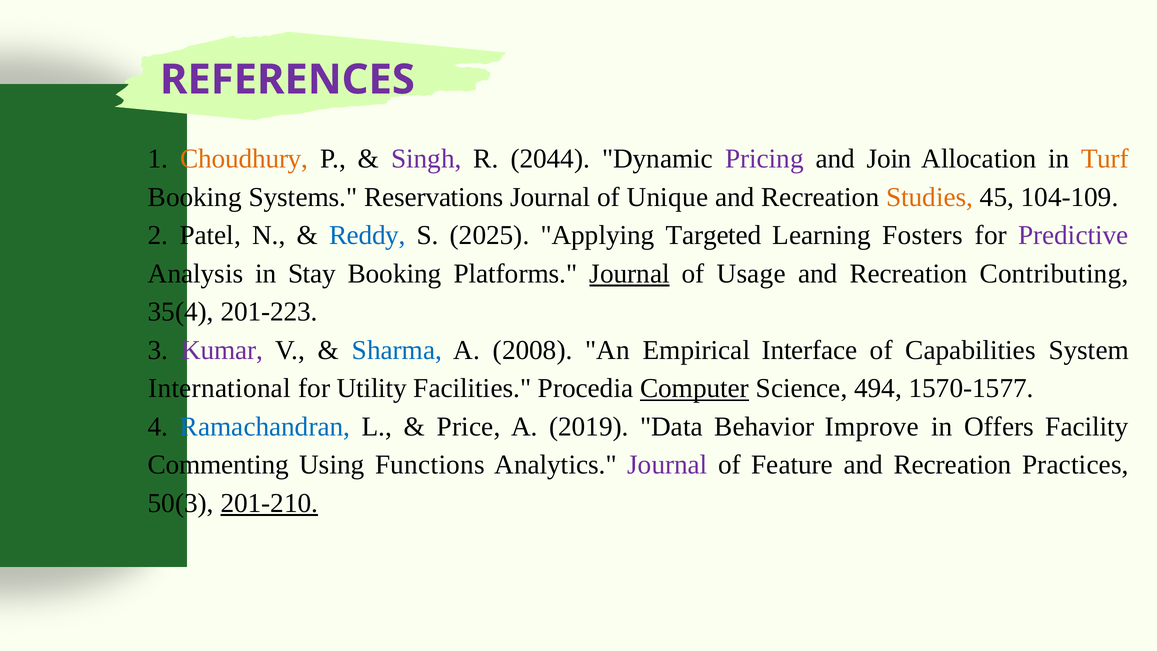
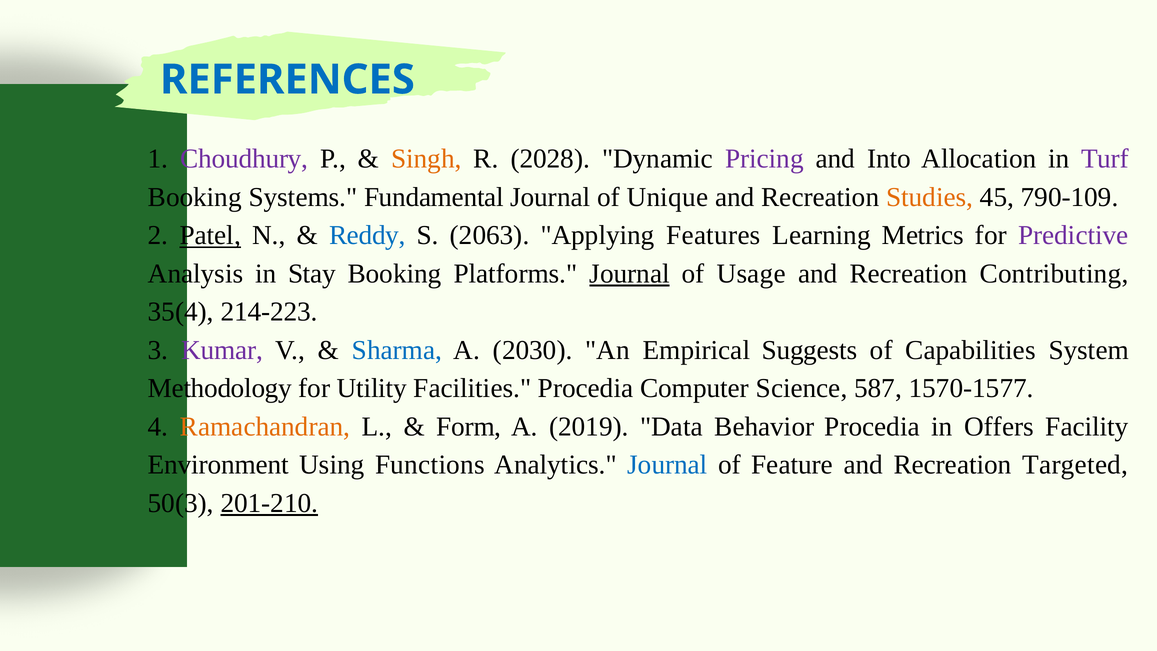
REFERENCES colour: purple -> blue (287, 80)
Choudhury colour: orange -> purple (244, 159)
Singh colour: purple -> orange (426, 159)
2044: 2044 -> 2028 (550, 159)
Join: Join -> Into (889, 159)
Turf colour: orange -> purple (1105, 159)
Reservations: Reservations -> Fundamental (434, 197)
104-109: 104-109 -> 790-109 (1070, 197)
Patel underline: none -> present (210, 235)
2025: 2025 -> 2063 (490, 235)
Targeted: Targeted -> Features (713, 235)
Fosters: Fosters -> Metrics (923, 235)
201-223: 201-223 -> 214-223 (269, 312)
2008: 2008 -> 2030 (533, 350)
Interface: Interface -> Suggests (809, 350)
International: International -> Methodology (220, 388)
Computer underline: present -> none (695, 388)
494: 494 -> 587 (878, 388)
Ramachandran colour: blue -> orange (265, 427)
Price: Price -> Form (469, 427)
Behavior Improve: Improve -> Procedia (872, 427)
Commenting: Commenting -> Environment (218, 465)
Journal colour: purple -> blue (667, 465)
Practices: Practices -> Targeted (1075, 465)
